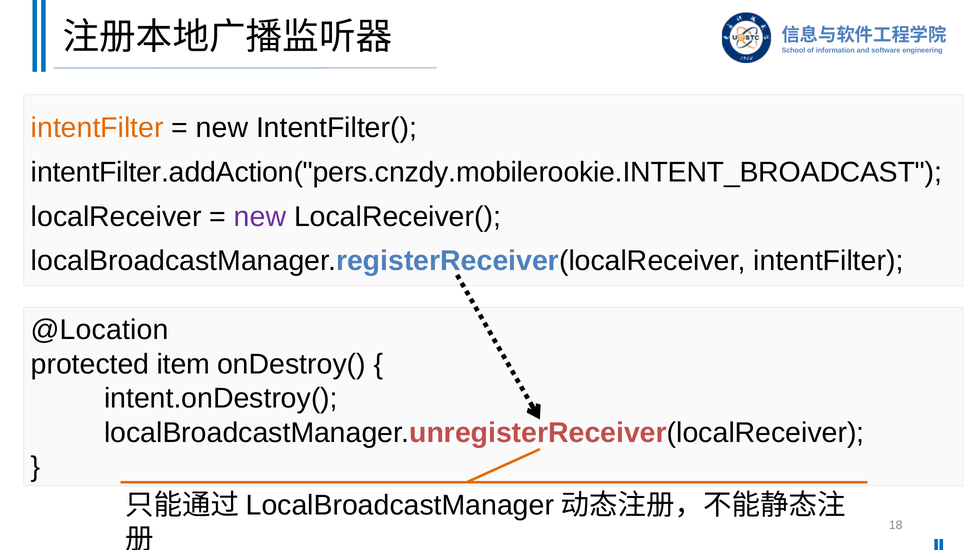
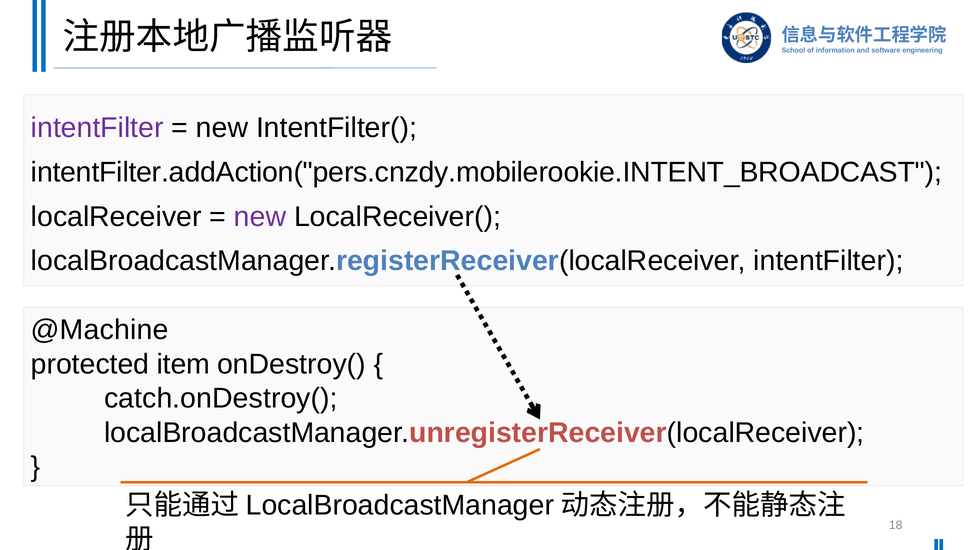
intentFilter colour: orange -> purple (97, 128)
@Location: @Location -> @Machine (100, 330)
intent.onDestroy(: intent.onDestroy( -> catch.onDestroy( (221, 398)
